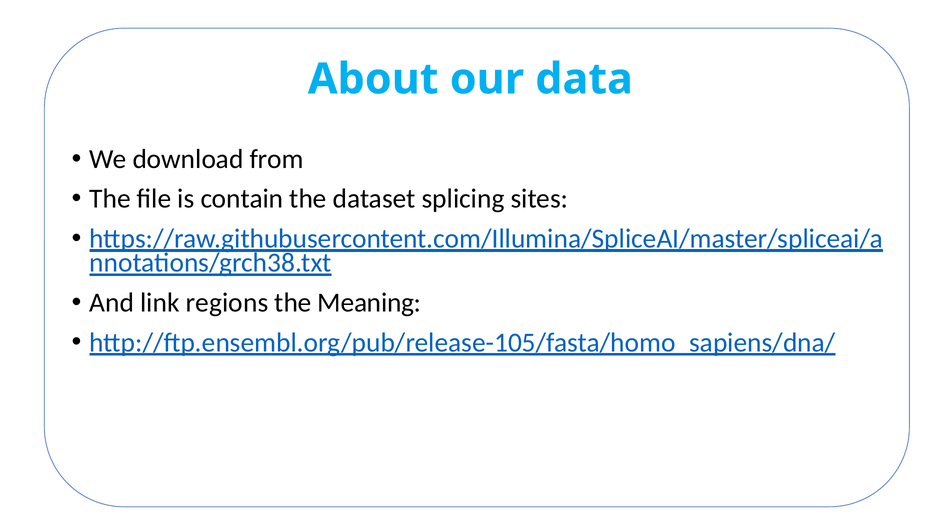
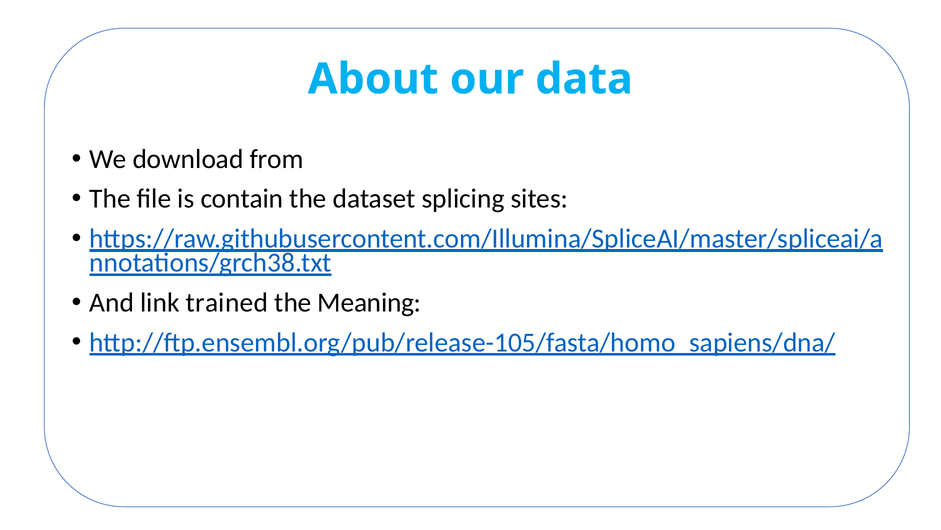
regions: regions -> trained (227, 302)
